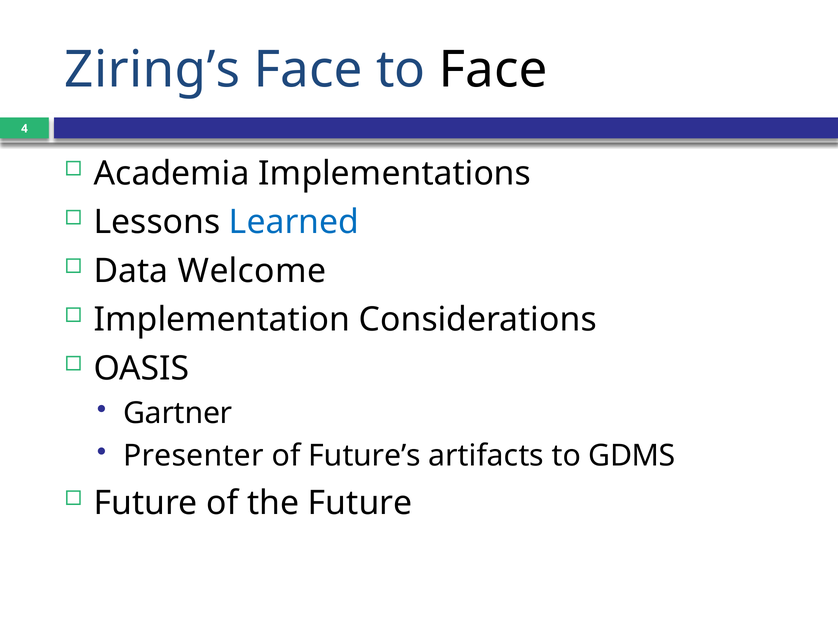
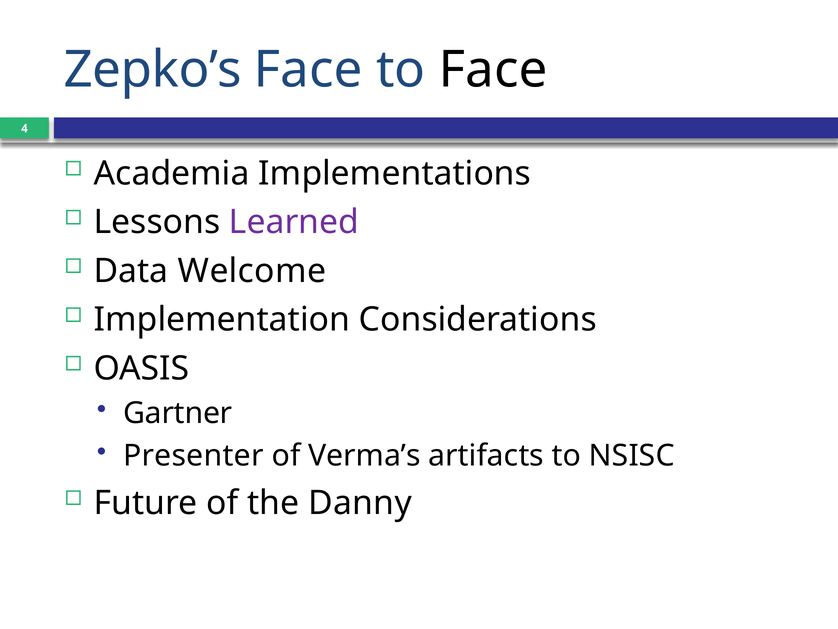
Ziring’s: Ziring’s -> Zepko’s (153, 70)
Learned colour: blue -> purple (294, 222)
Future’s: Future’s -> Verma’s (365, 456)
GDMS: GDMS -> NSISC (632, 456)
the Future: Future -> Danny (360, 502)
